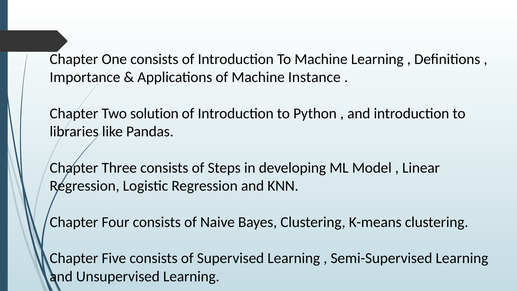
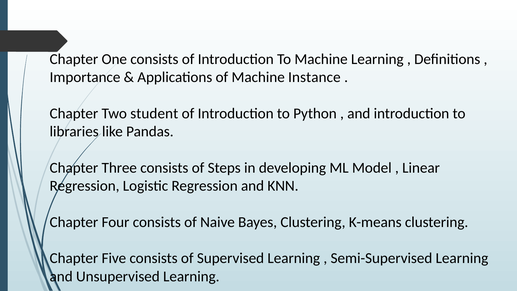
solution: solution -> student (154, 113)
